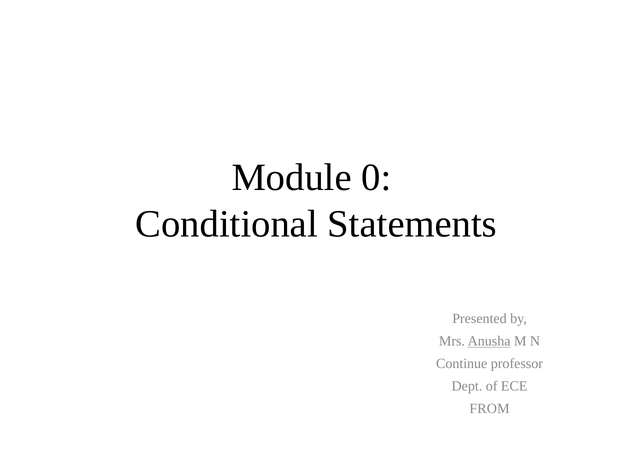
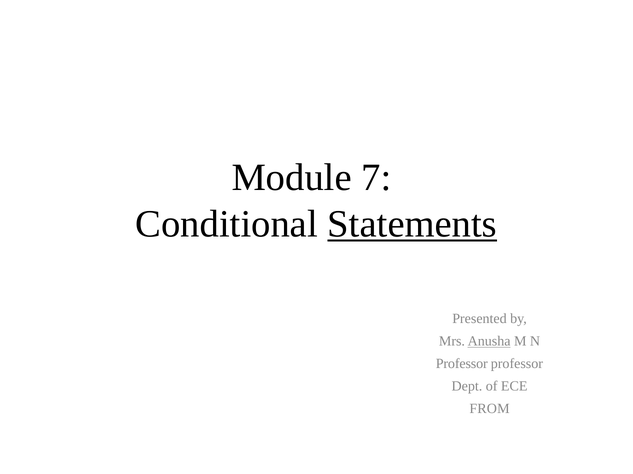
0: 0 -> 7 (377, 178)
Statements underline: none -> present (412, 224)
Continue: Continue -> Professor (462, 364)
